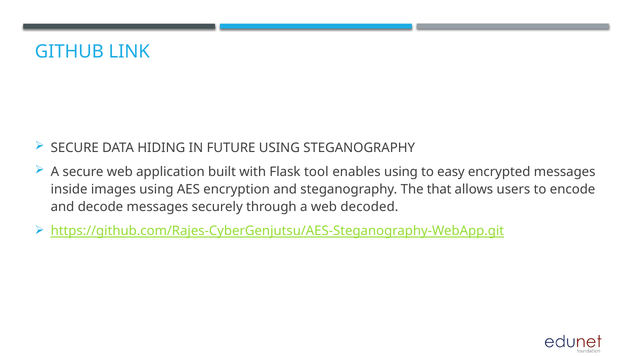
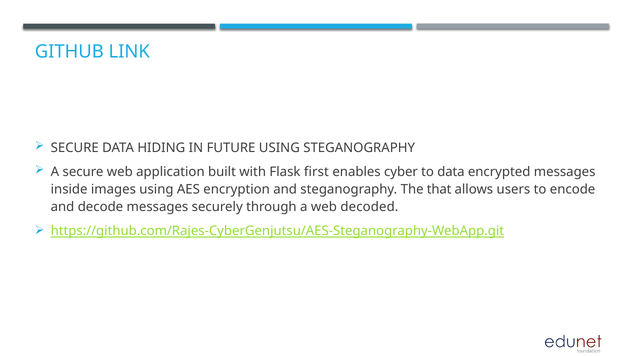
tool: tool -> first (316, 172)
enables using: using -> cyber (401, 172)
to easy: easy -> data (451, 172)
